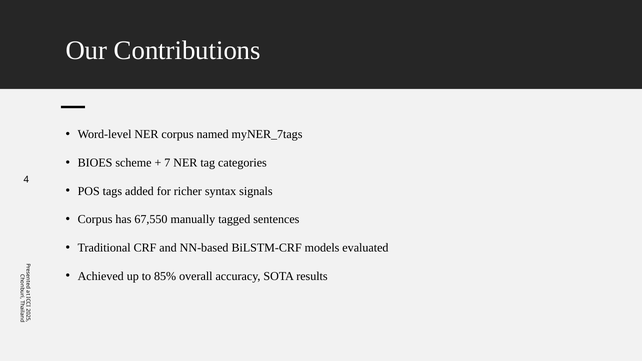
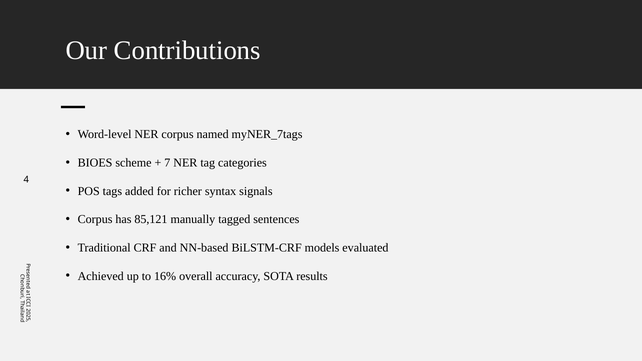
67,550: 67,550 -> 85,121 (151, 220)
85%: 85% -> 16% (165, 276)
